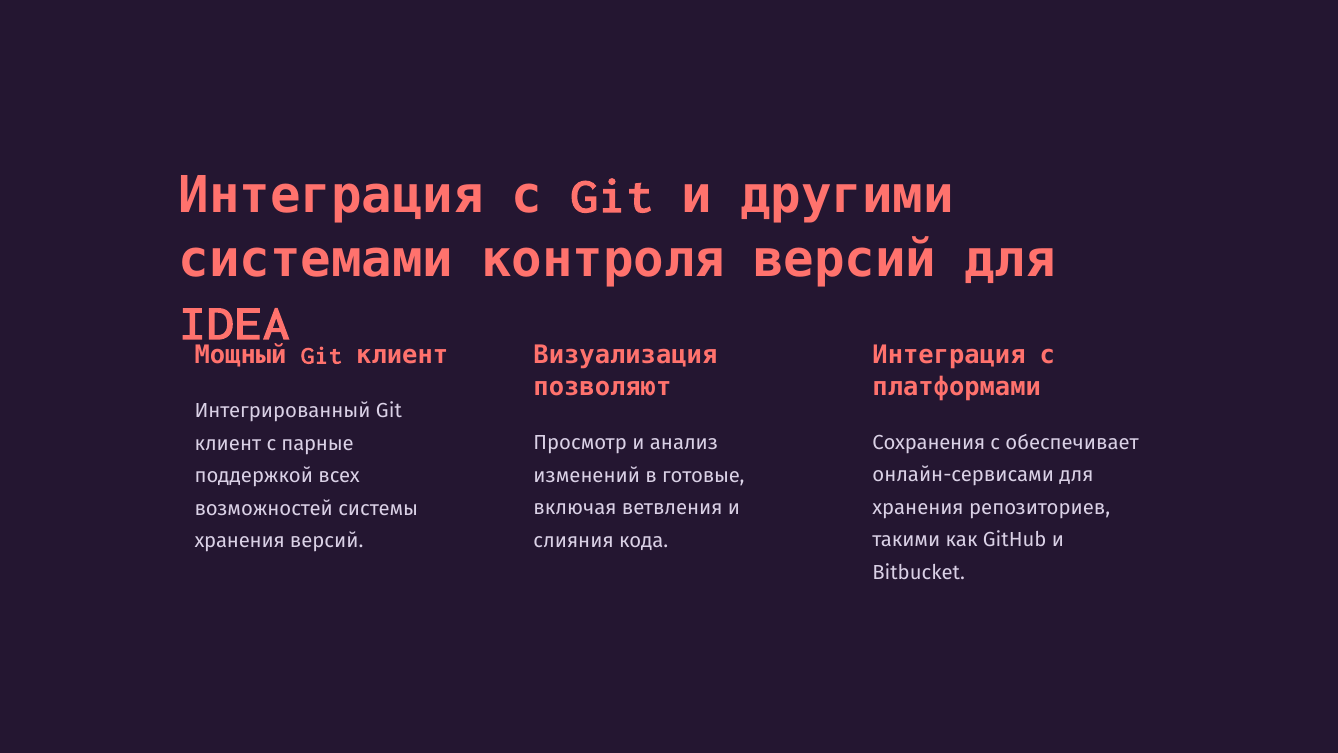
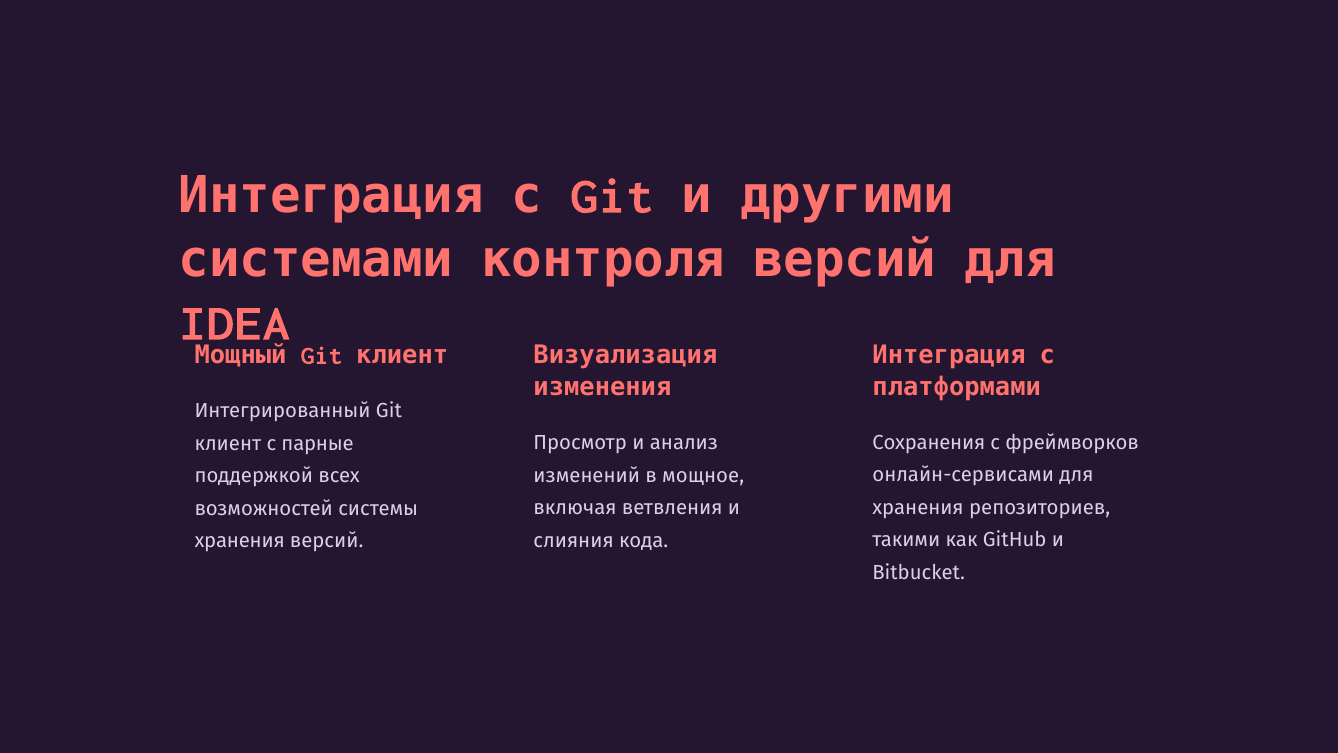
позволяют: позволяют -> изменения (602, 387)
обеспечивает: обеспечивает -> фреймворков (1072, 443)
готовые: готовые -> мощное (703, 475)
